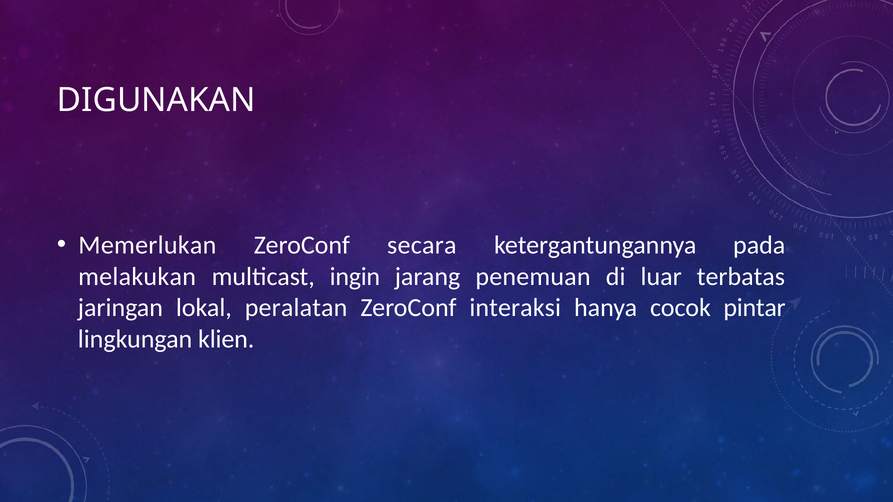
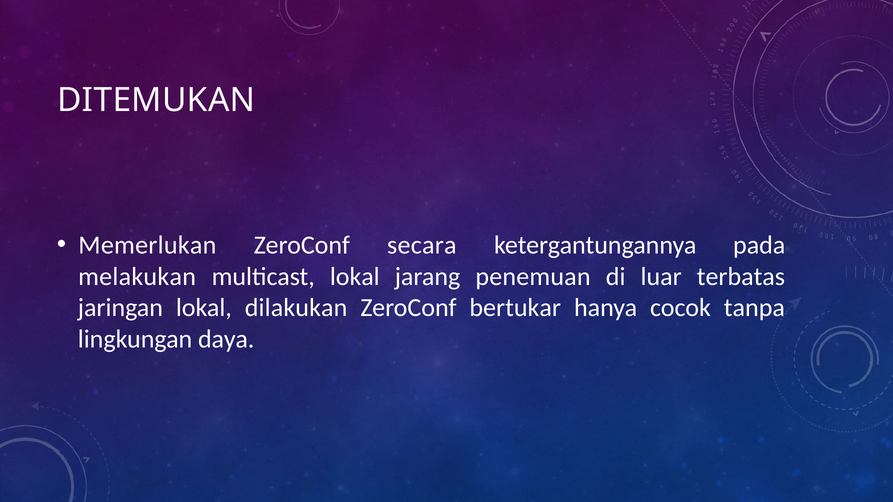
DIGUNAKAN: DIGUNAKAN -> DITEMUKAN (156, 100)
multicast ingin: ingin -> lokal (355, 277)
peralatan: peralatan -> dilakukan (296, 308)
interaksi: interaksi -> bertukar (515, 308)
pintar: pintar -> tanpa (754, 308)
klien: klien -> daya (226, 339)
